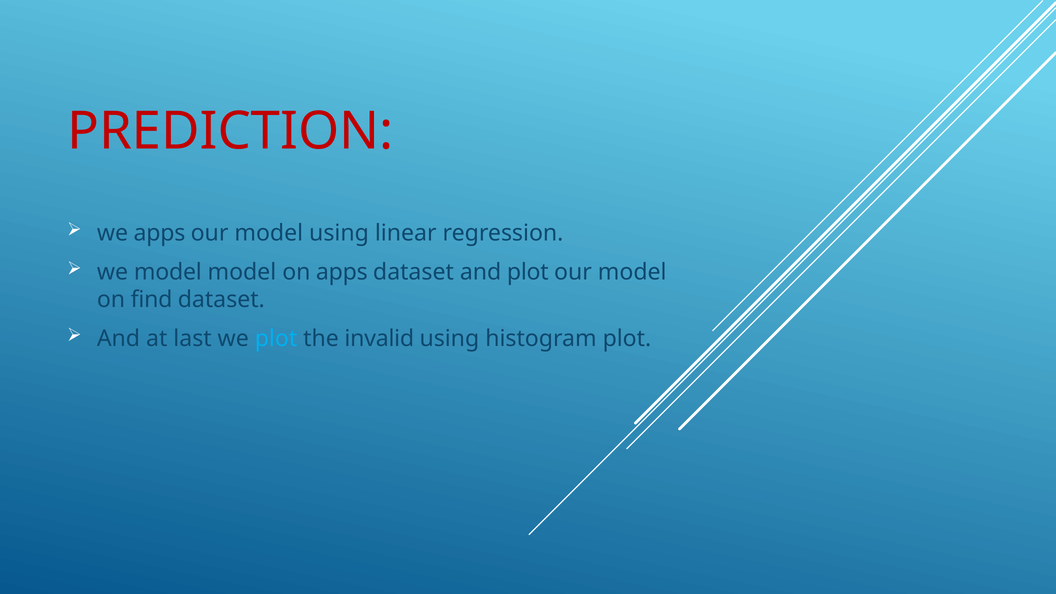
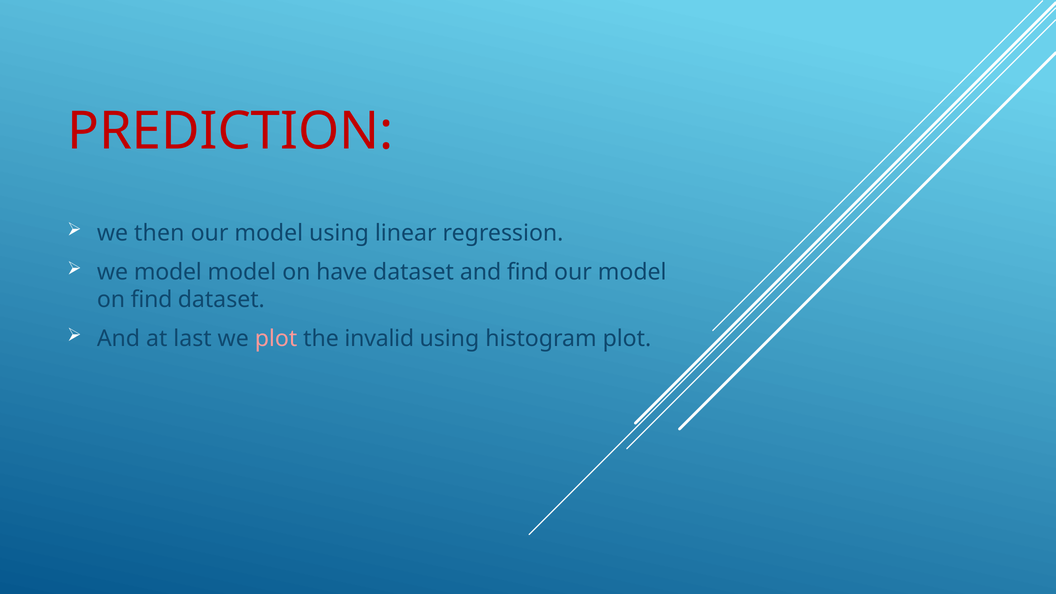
we apps: apps -> then (159, 233)
on apps: apps -> have (342, 272)
and plot: plot -> find (528, 272)
plot colour: light blue -> pink (276, 339)
